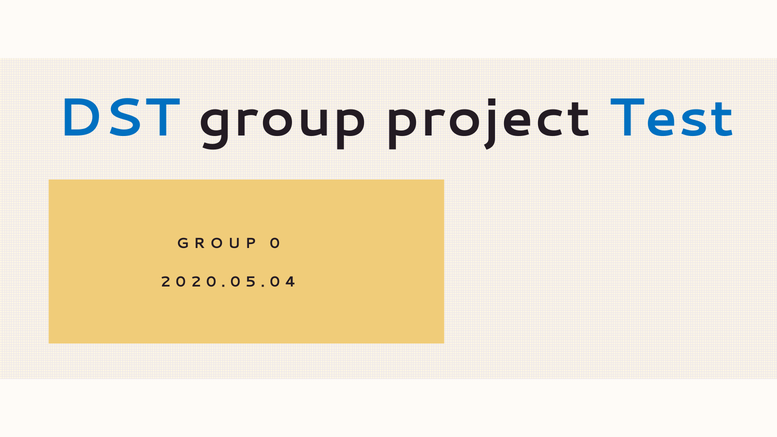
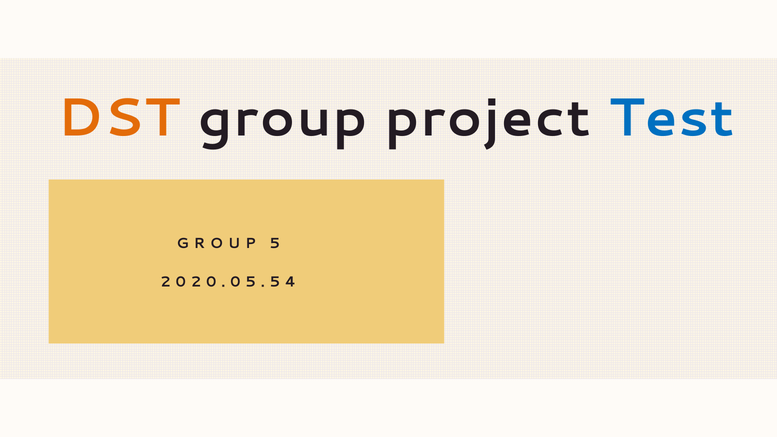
DST colour: blue -> orange (119, 118)
0: 0 -> 5 (275, 244)
0: 0 -> 5 (275, 282)
